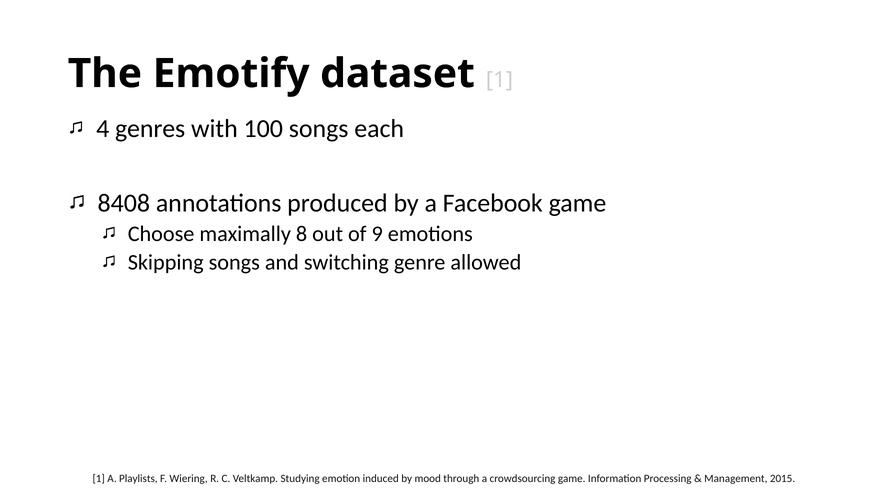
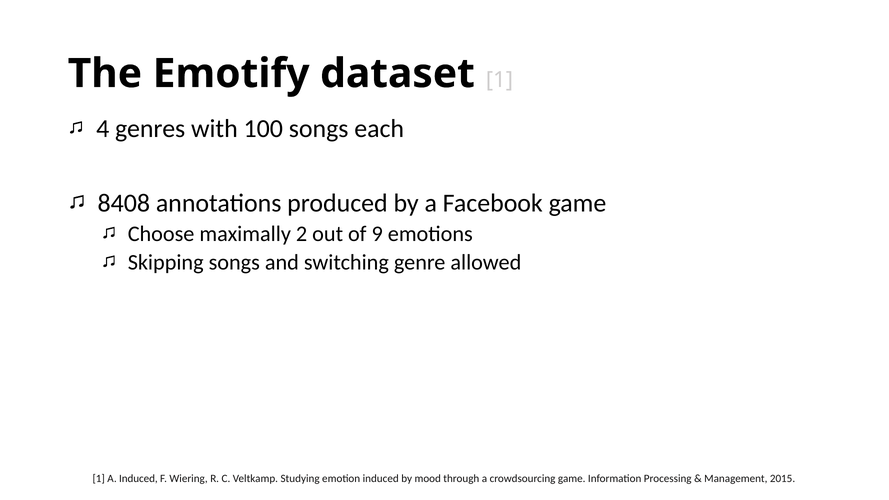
8: 8 -> 2 (302, 234)
A Playlists: Playlists -> Induced (138, 478)
